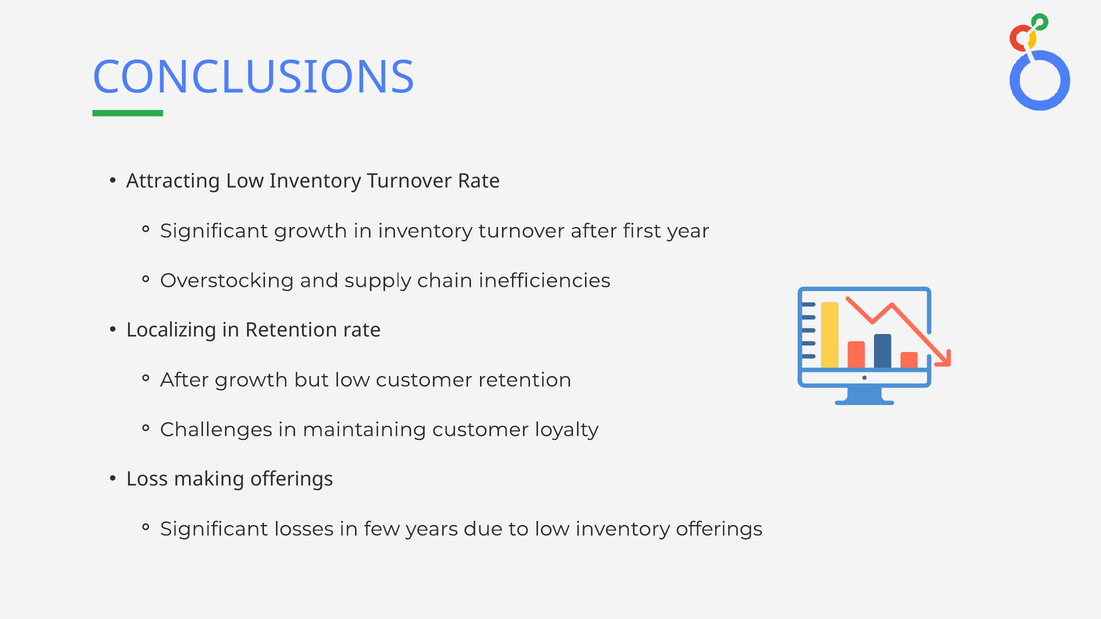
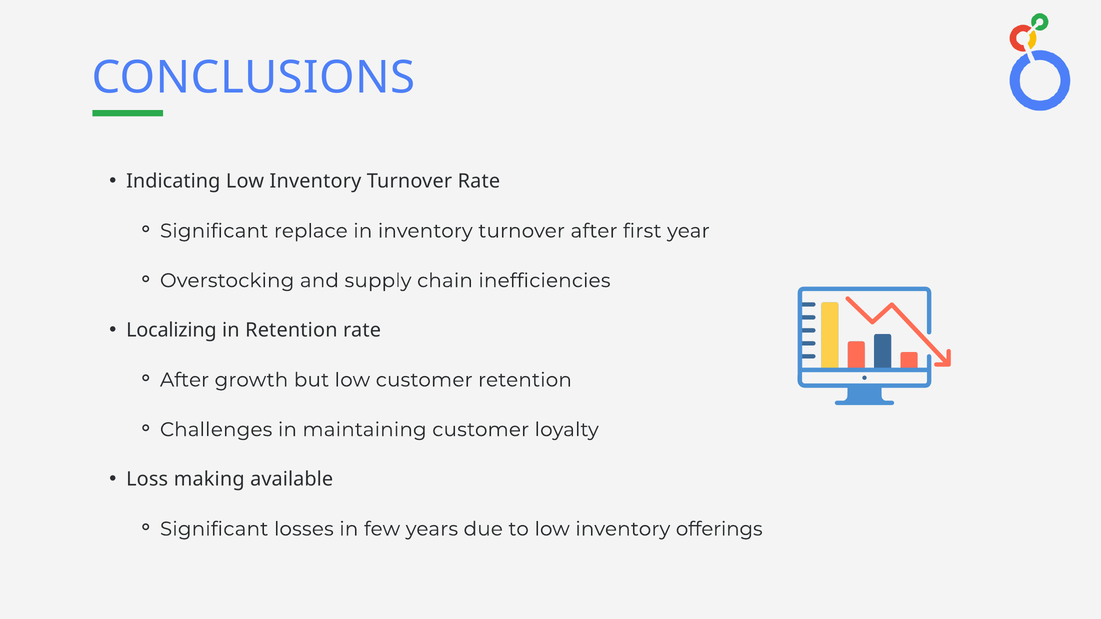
Attracting: Attracting -> Indicating (173, 181)
Significant growth: growth -> replace (311, 231)
making offerings: offerings -> available (292, 480)
